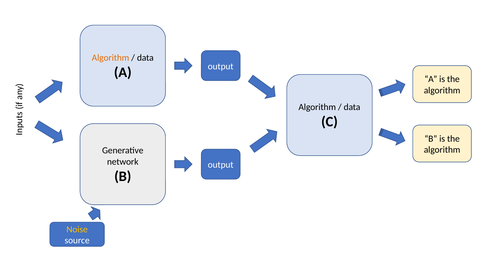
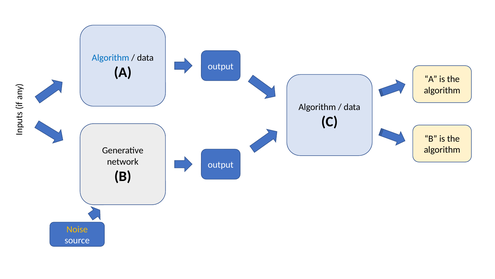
Algorithm colour: orange -> blue (111, 58)
